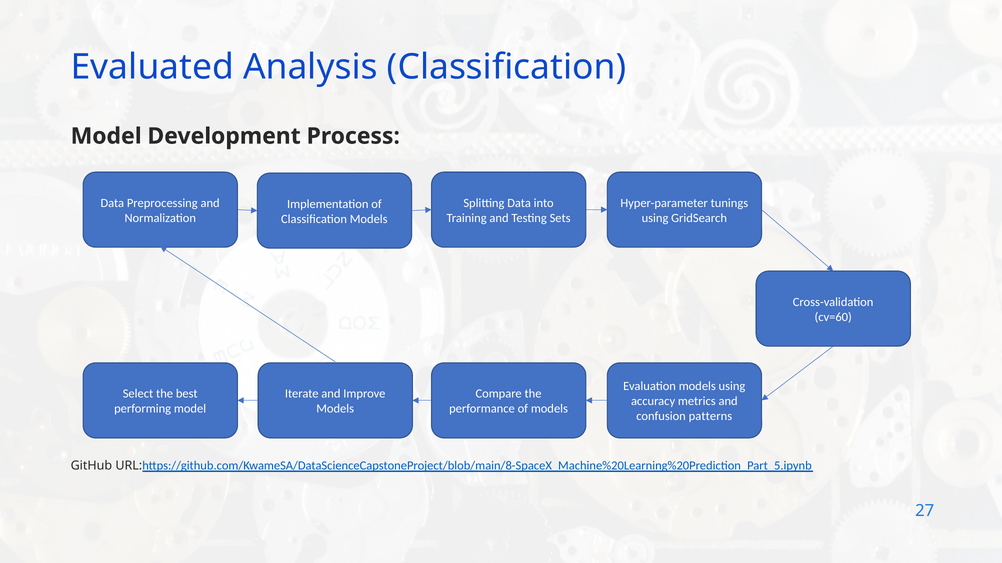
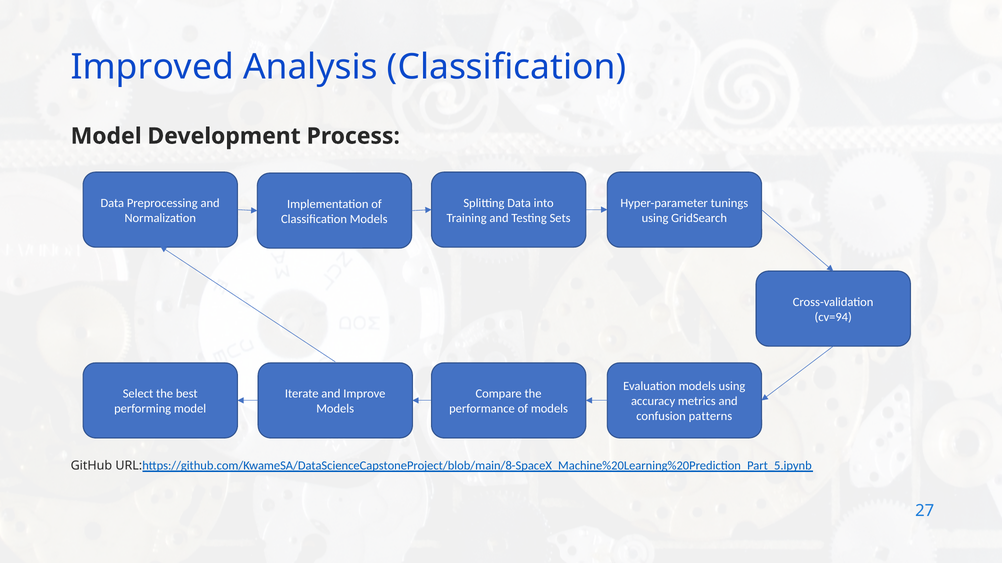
Evaluated: Evaluated -> Improved (152, 67)
cv=60: cv=60 -> cv=94 (833, 317)
